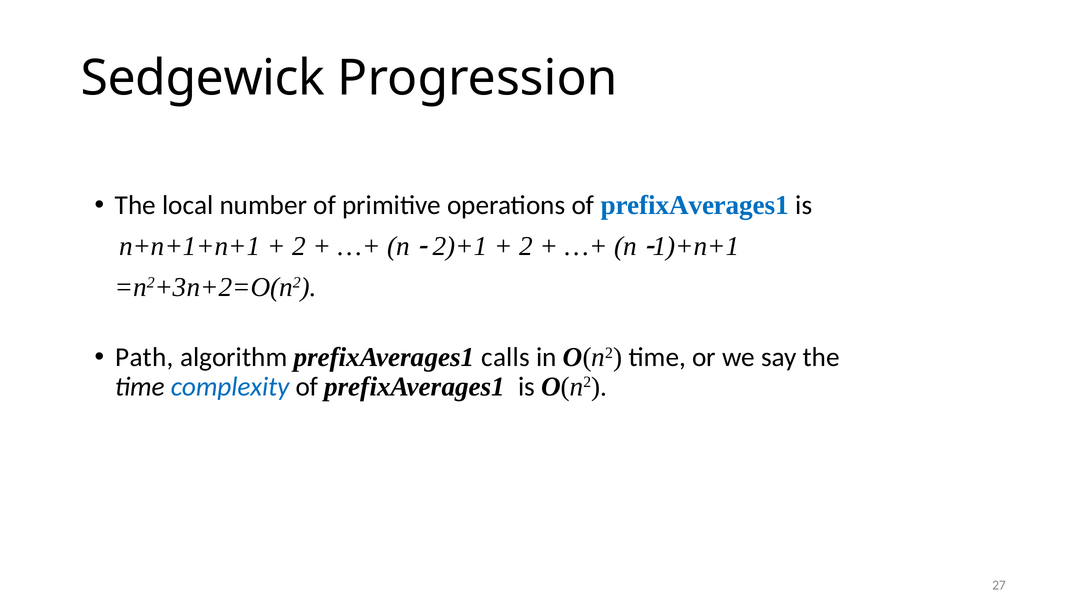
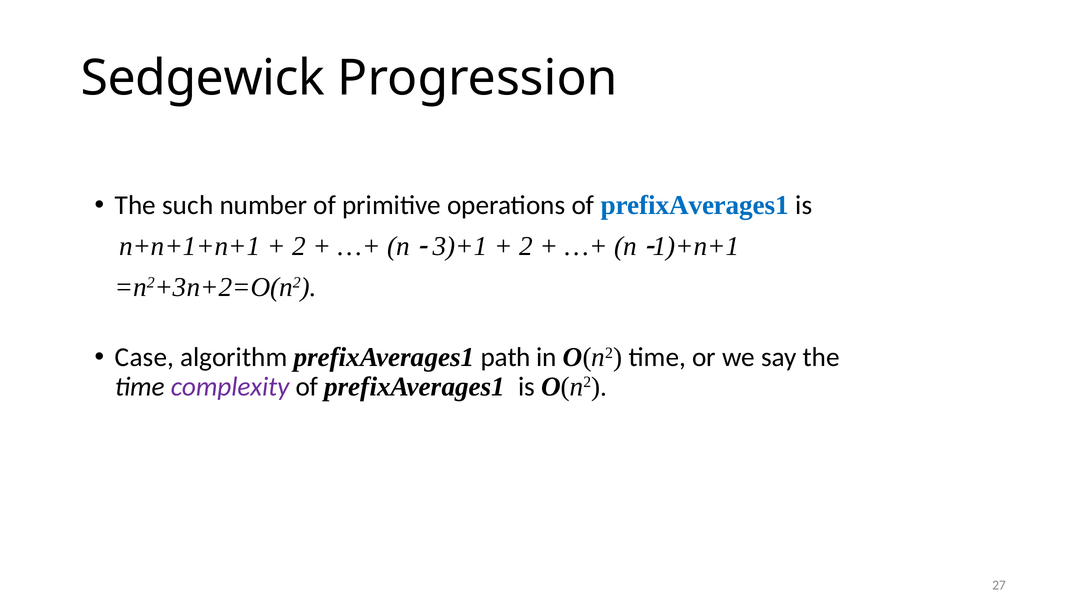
local: local -> such (188, 205)
2)+1: 2)+1 -> 3)+1 (460, 246)
Path: Path -> Case (144, 357)
calls: calls -> path (506, 357)
complexity colour: blue -> purple (230, 386)
